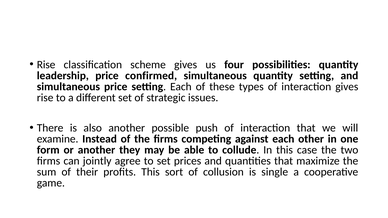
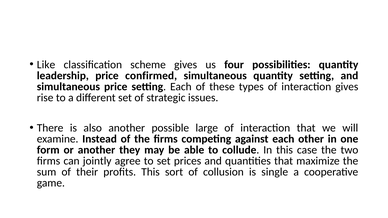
Rise: Rise -> Like (46, 65)
push: push -> large (207, 128)
